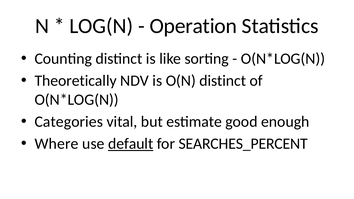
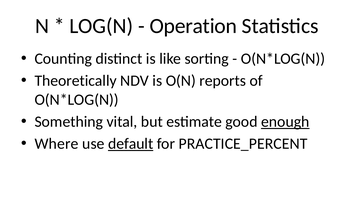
O(N distinct: distinct -> reports (223, 81)
Categories: Categories -> Something (69, 122)
enough underline: none -> present (285, 122)
SEARCHES_PERCENT: SEARCHES_PERCENT -> PRACTICE_PERCENT (243, 144)
